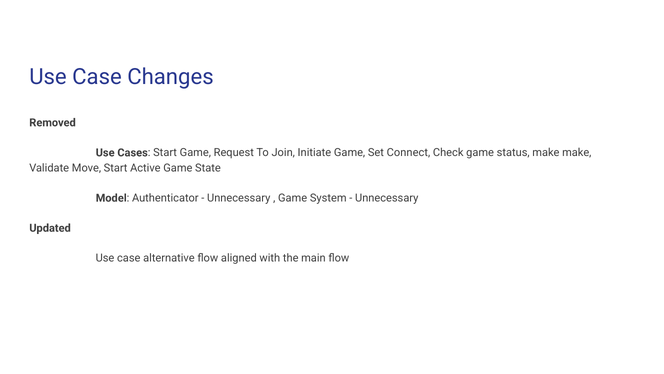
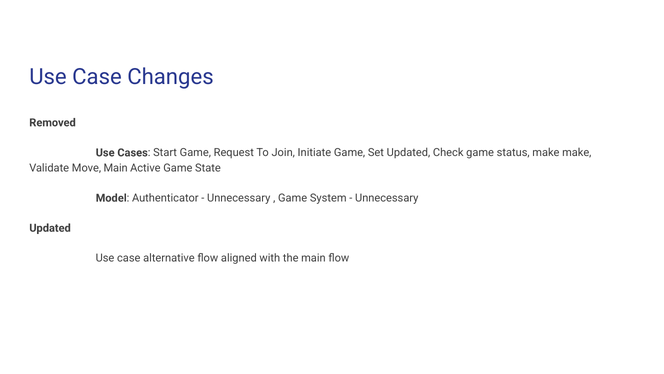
Set Connect: Connect -> Updated (408, 152)
Move Start: Start -> Main (116, 168)
